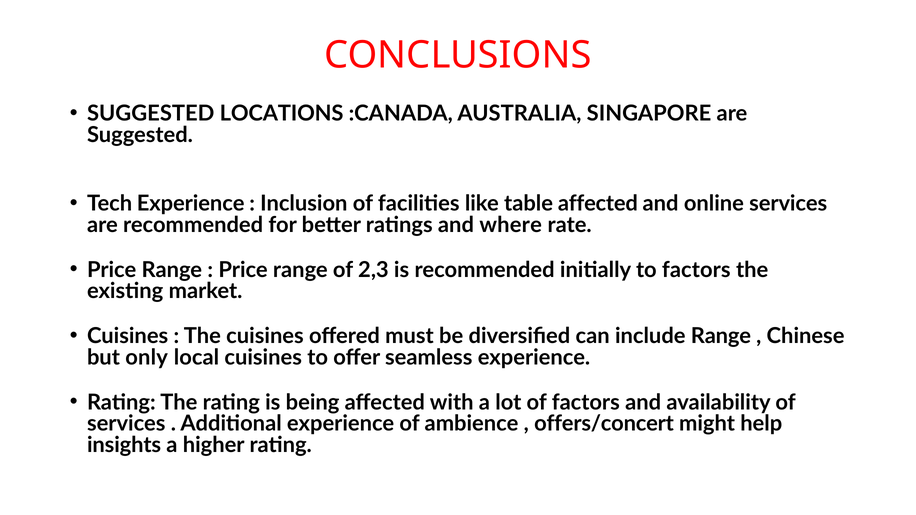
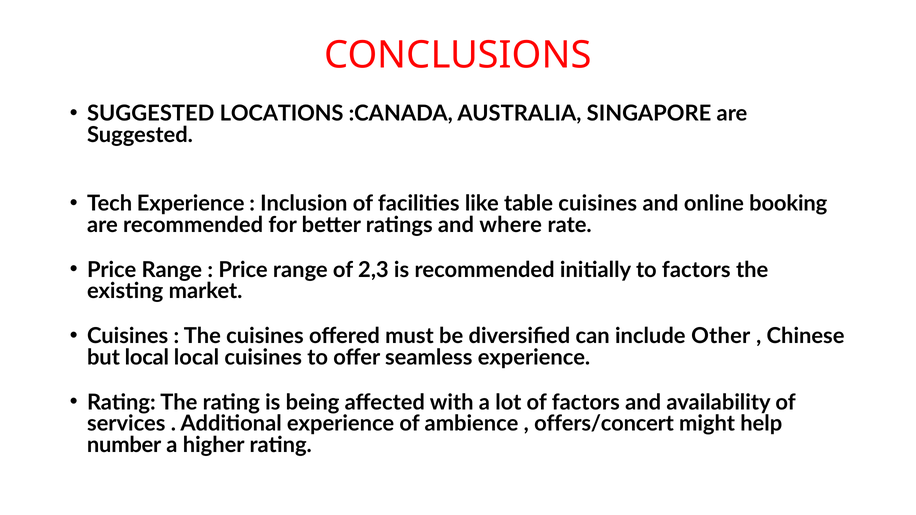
table affected: affected -> cuisines (598, 204)
online services: services -> booking (788, 204)
include Range: Range -> Other (721, 336)
but only: only -> local (147, 358)
insights: insights -> number (124, 445)
